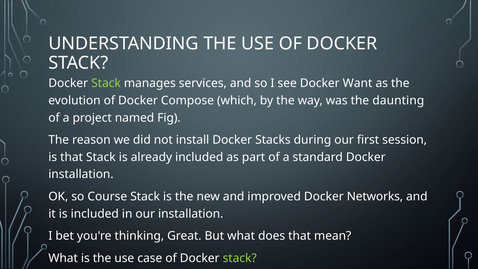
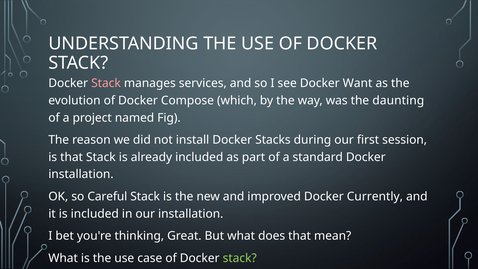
Stack colour: light green -> pink (106, 83)
Course: Course -> Careful (107, 196)
Networks: Networks -> Currently (375, 196)
